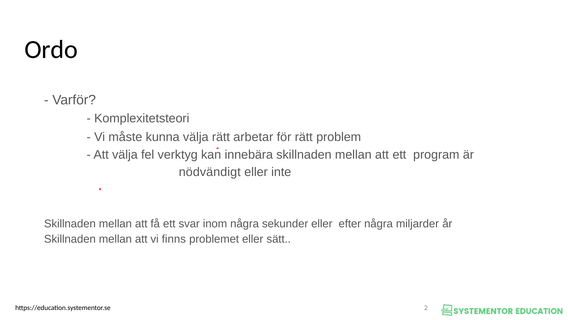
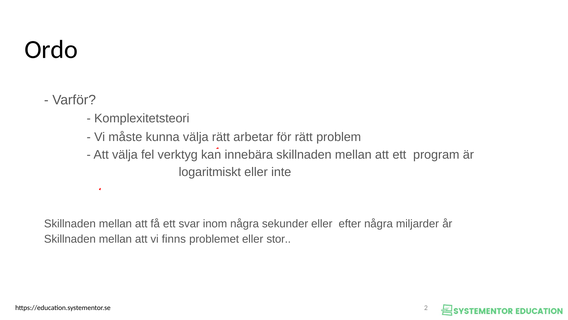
nödvändigt: nödvändigt -> logaritmiskt (210, 172)
sätt: sätt -> stor (279, 239)
